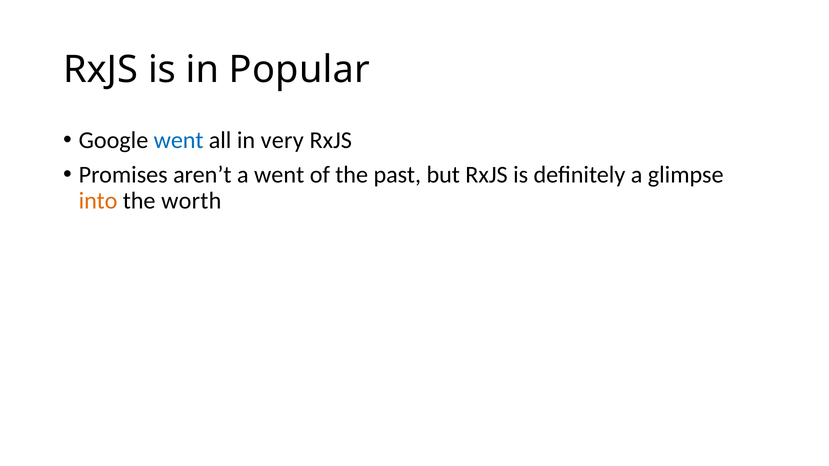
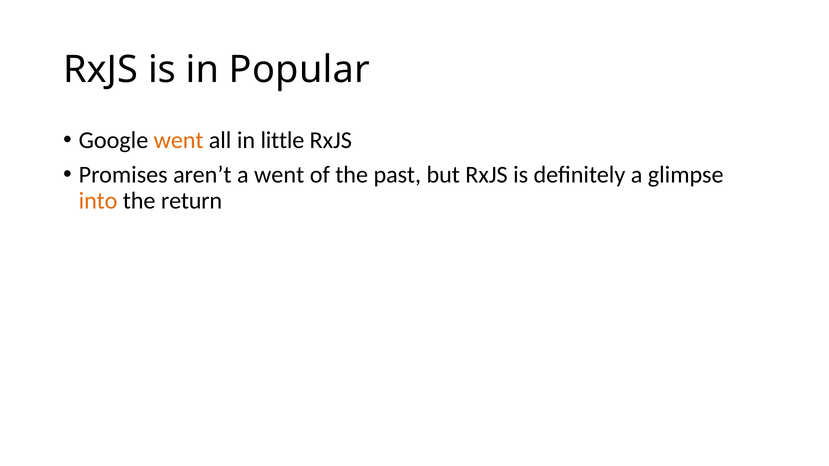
went colour: blue -> orange (179, 140)
very: very -> little (282, 140)
worth: worth -> return (192, 201)
